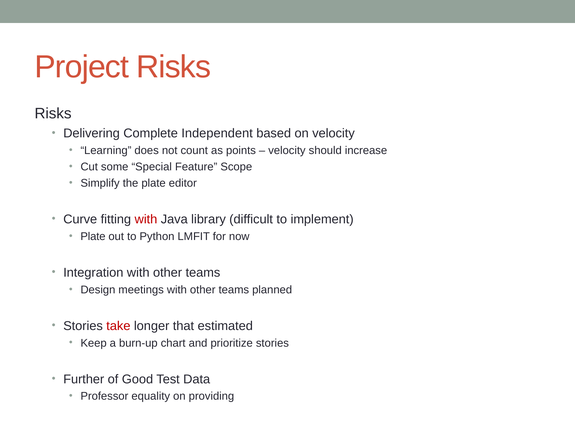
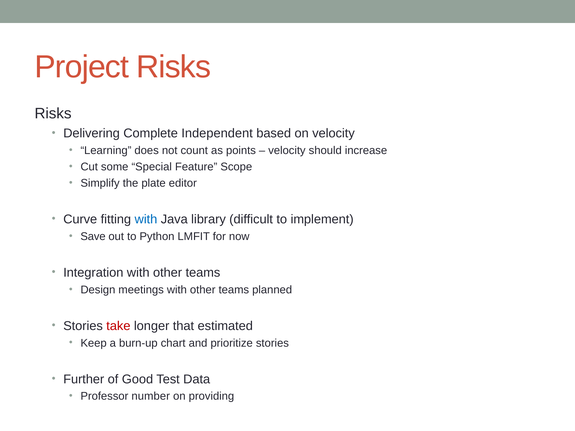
with colour: red -> blue (146, 219)
Plate: Plate -> Save (93, 237)
equality: equality -> number (151, 397)
